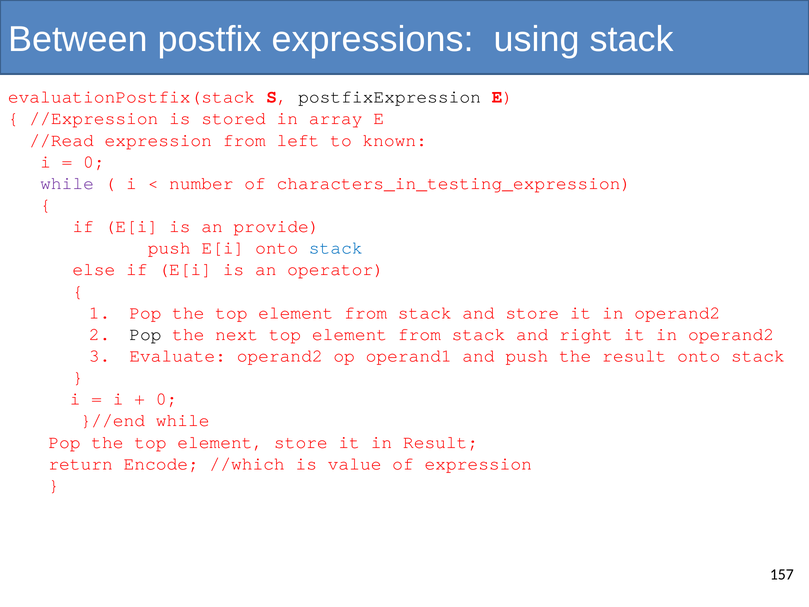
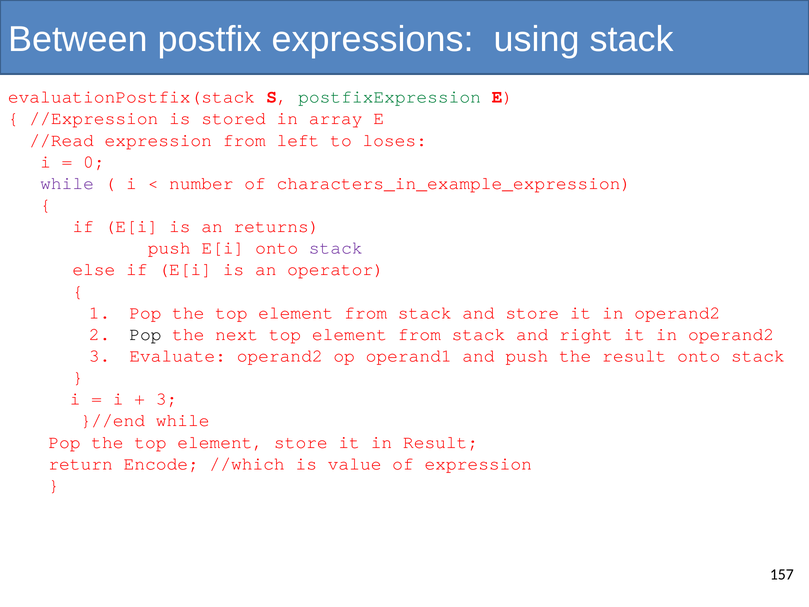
postfixExpression colour: black -> green (390, 97)
known: known -> loses (395, 140)
characters_in_testing_expression: characters_in_testing_expression -> characters_in_example_expression (454, 183)
provide: provide -> returns (277, 226)
stack colour: blue -> purple (336, 248)
0: 0 -> 3 (167, 399)
